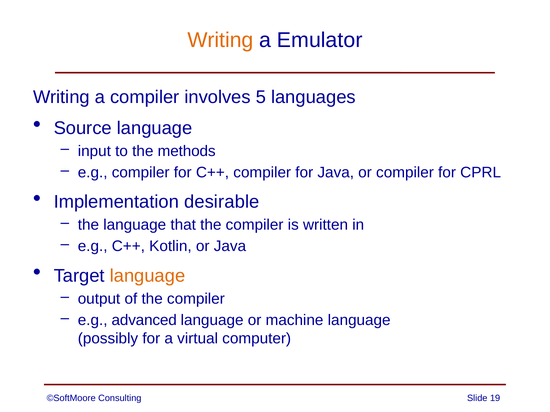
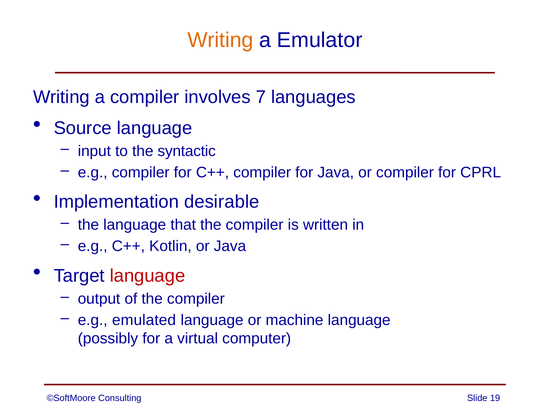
5: 5 -> 7 (261, 97)
methods: methods -> syntactic (187, 151)
language colour: orange -> red (148, 276)
advanced: advanced -> emulated (144, 321)
